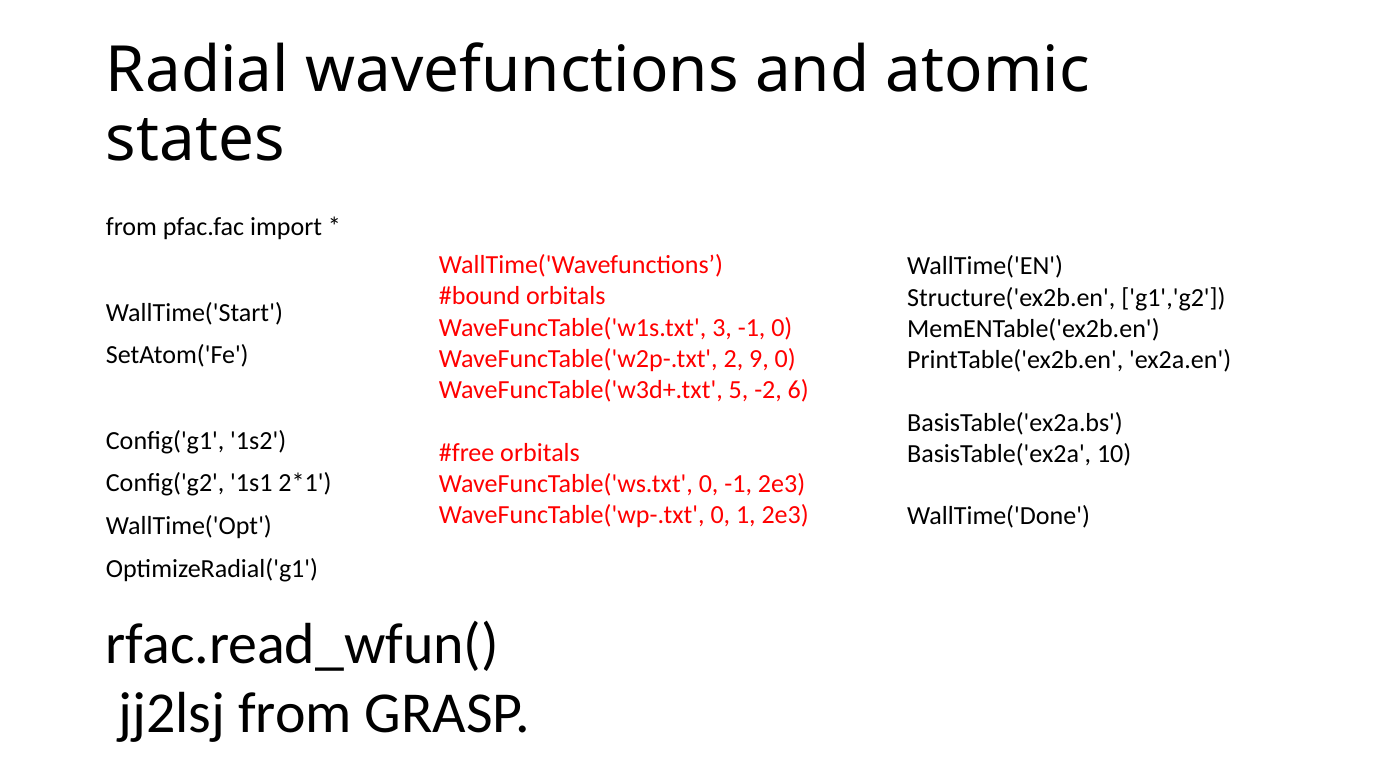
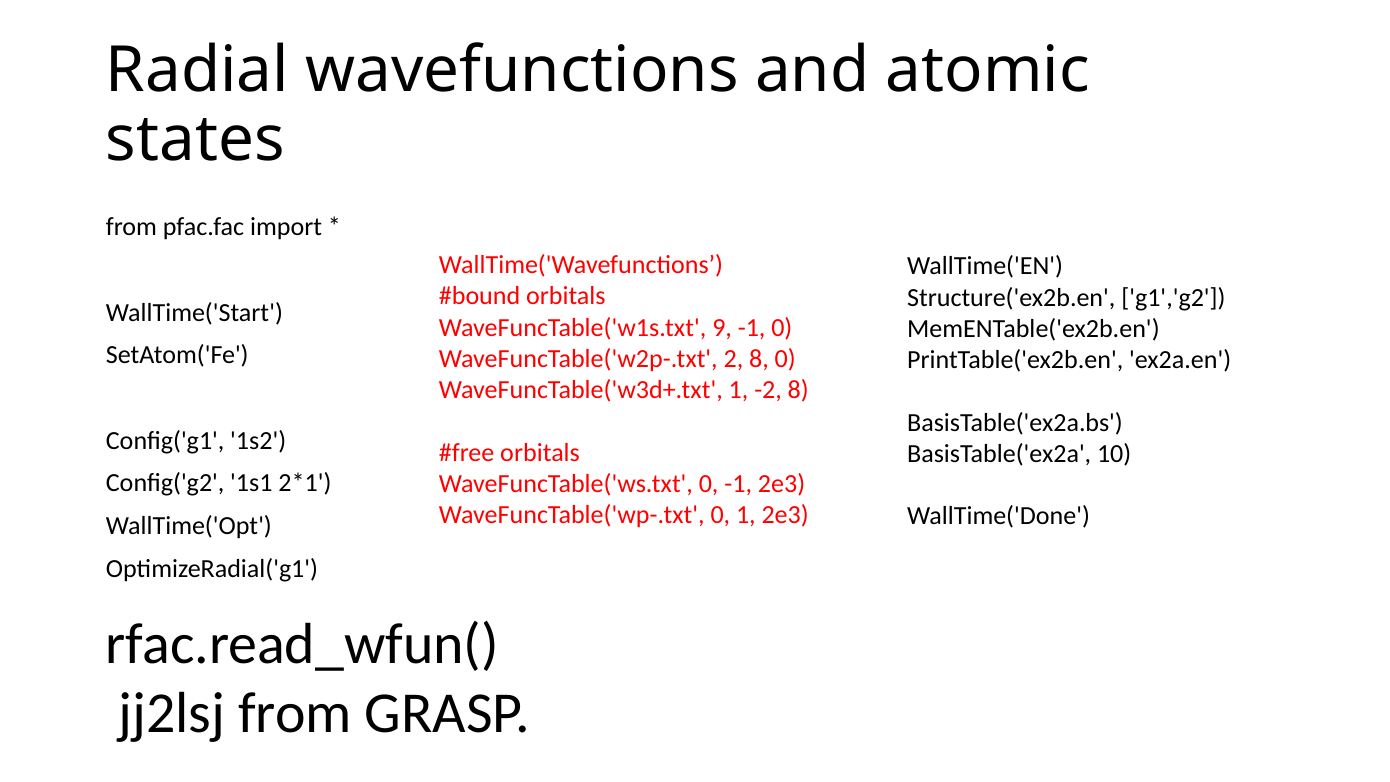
3: 3 -> 9 (722, 328)
2 9: 9 -> 8 (759, 359)
WaveFuncTable('w3d+.txt 5: 5 -> 1 (738, 390)
-2 6: 6 -> 8 (798, 390)
